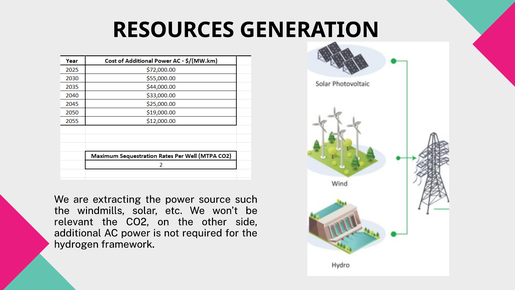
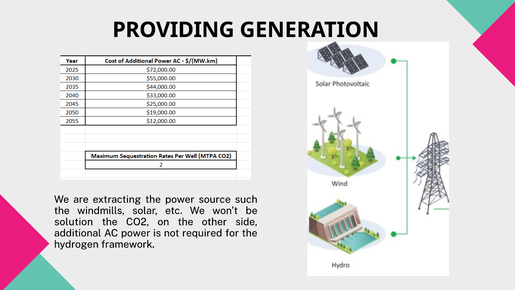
RESOURCES: RESOURCES -> PROVIDING (173, 30)
relevant: relevant -> solution (74, 222)
